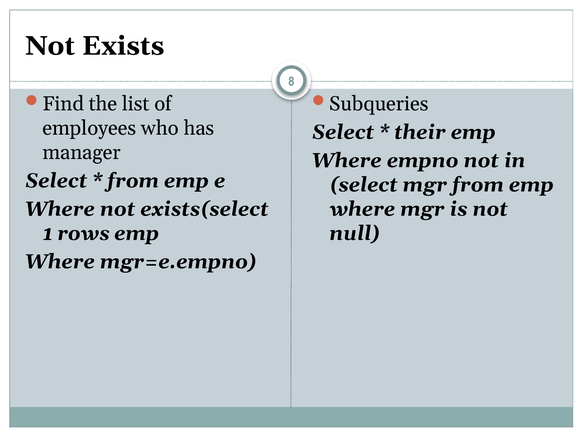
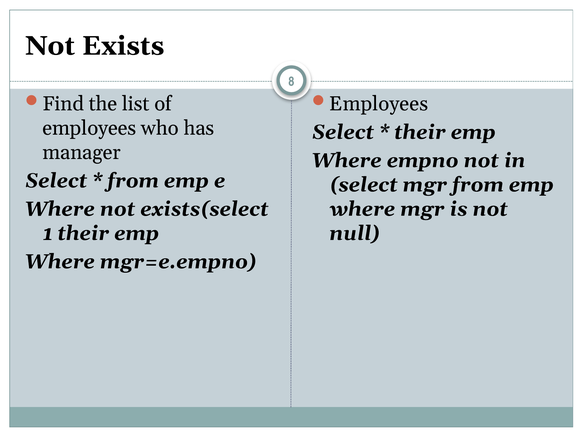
Subqueries: Subqueries -> Employees (379, 104)
1 rows: rows -> their (83, 233)
